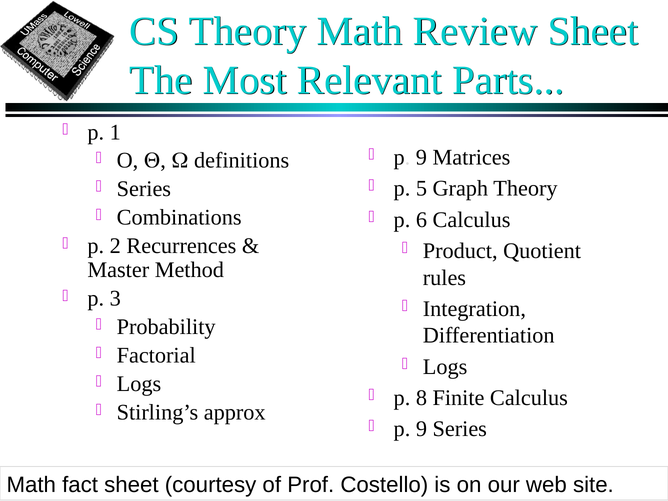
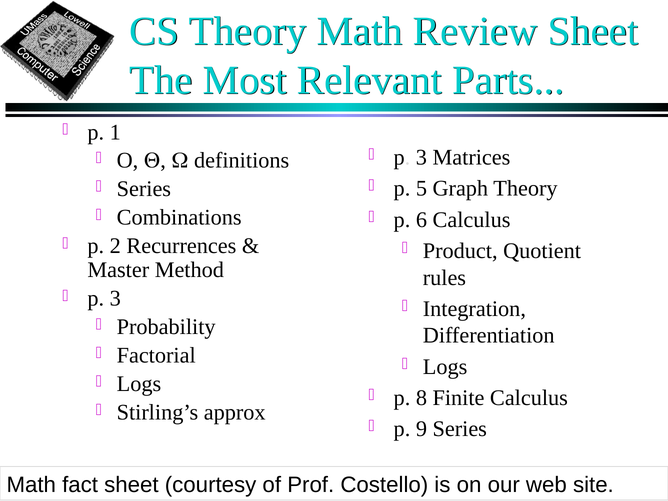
9: 9 -> 3 (421, 157)
